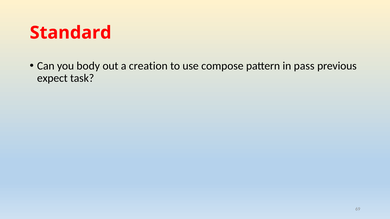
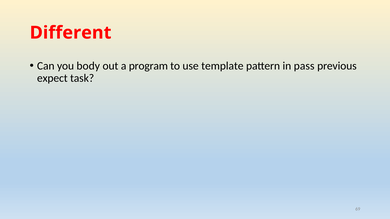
Standard: Standard -> Different (71, 33)
creation: creation -> program (148, 66)
compose: compose -> template (222, 66)
